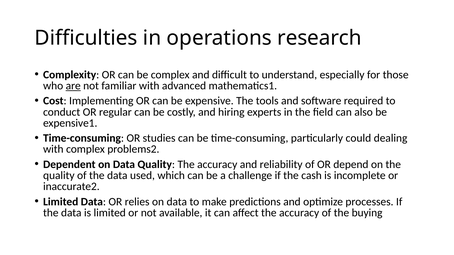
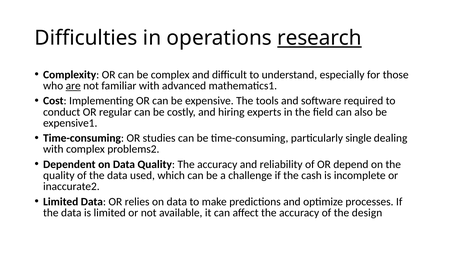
research underline: none -> present (319, 38)
could: could -> single (358, 138)
buying: buying -> design (367, 213)
